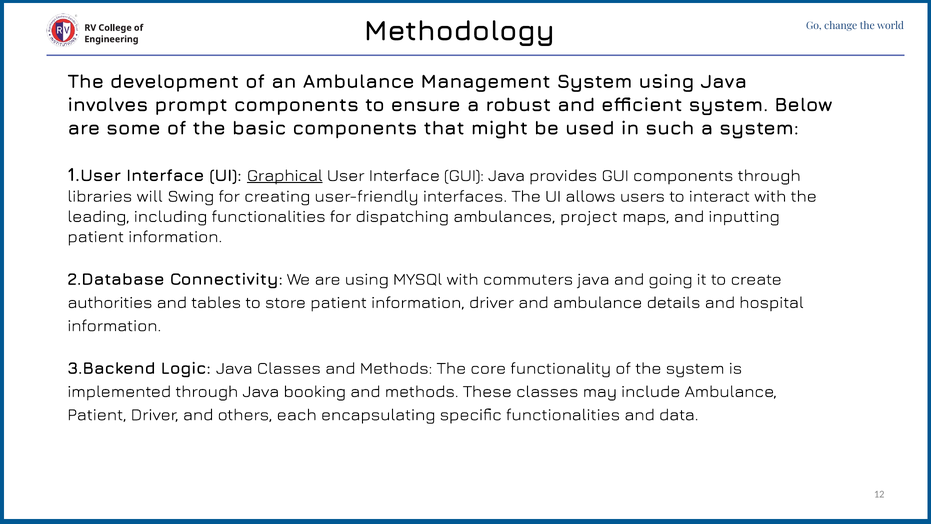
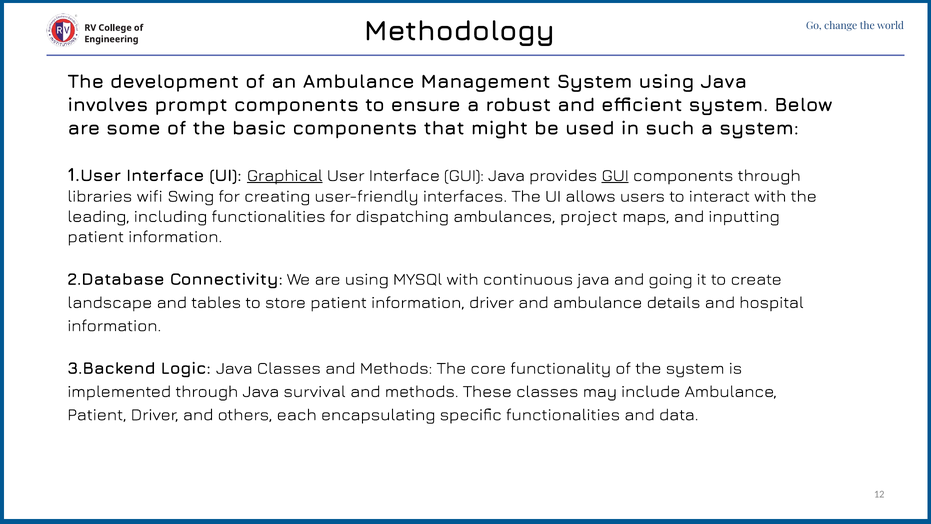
GUI underline: none -> present (615, 175)
will: will -> wifi (150, 196)
commuters: commuters -> continuous (528, 279)
authorities: authorities -> landscape (110, 302)
booking: booking -> survival (315, 391)
